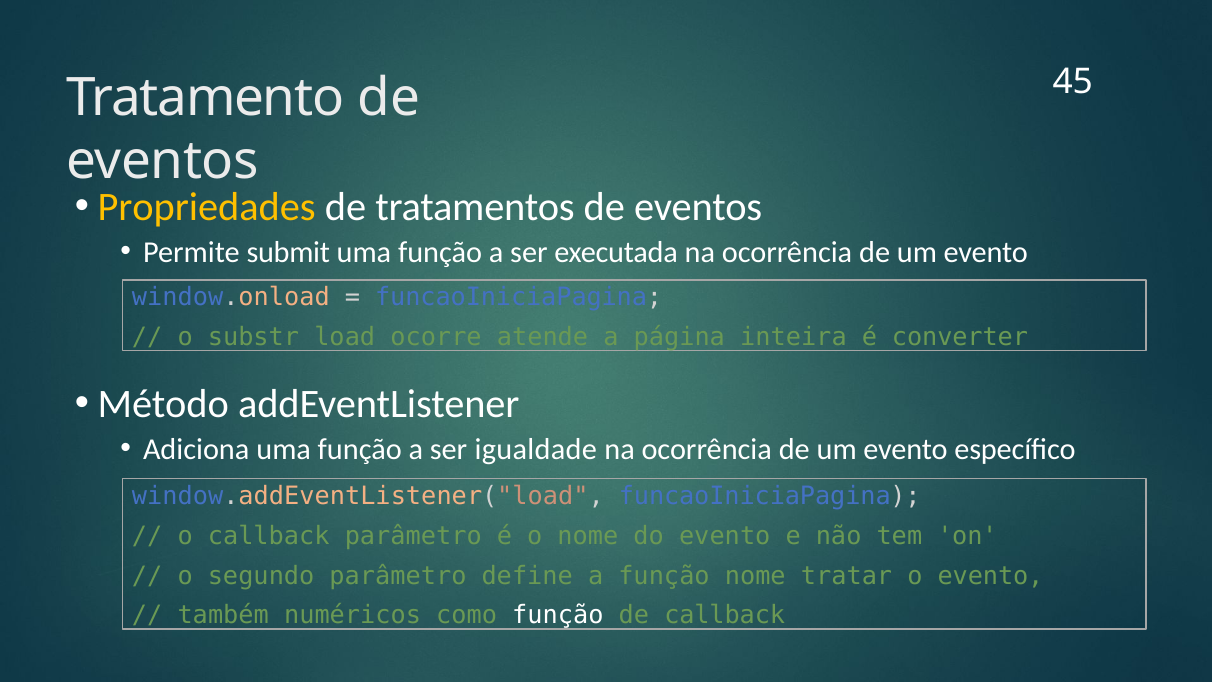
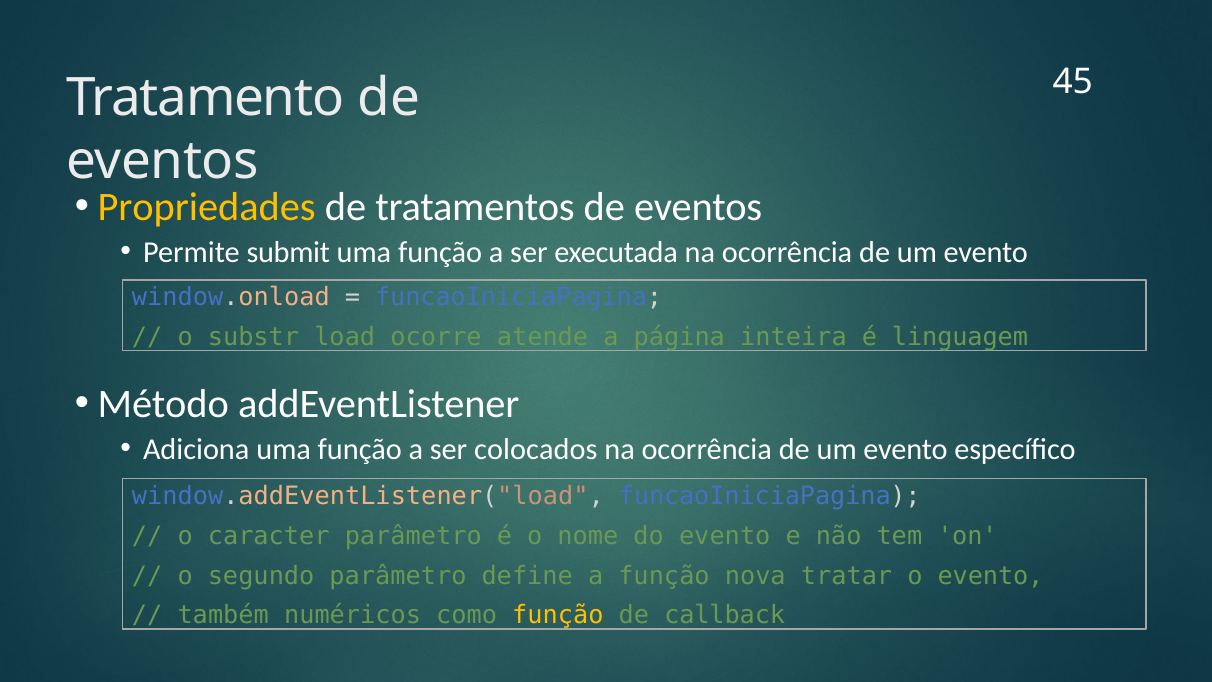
converter: converter -> linguagem (960, 337)
igualdade: igualdade -> colocados (536, 449)
o callback: callback -> caracter (269, 535)
função nome: nome -> nova (755, 576)
função colour: white -> yellow (558, 615)
